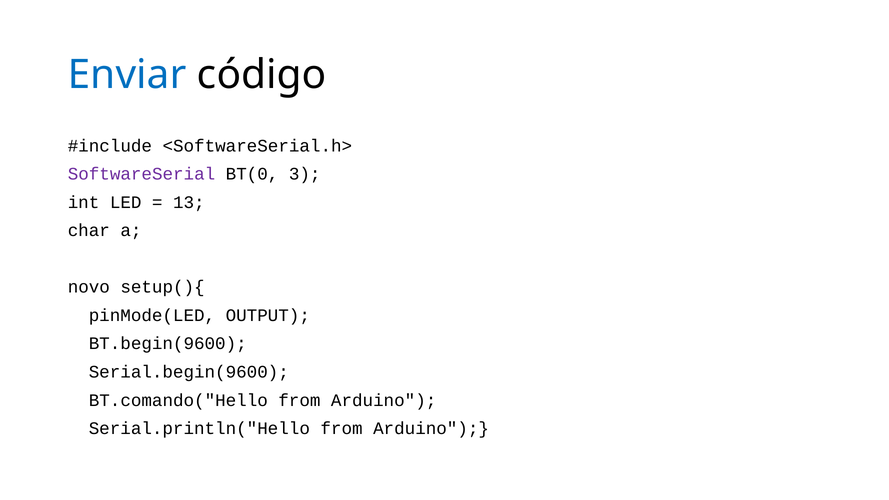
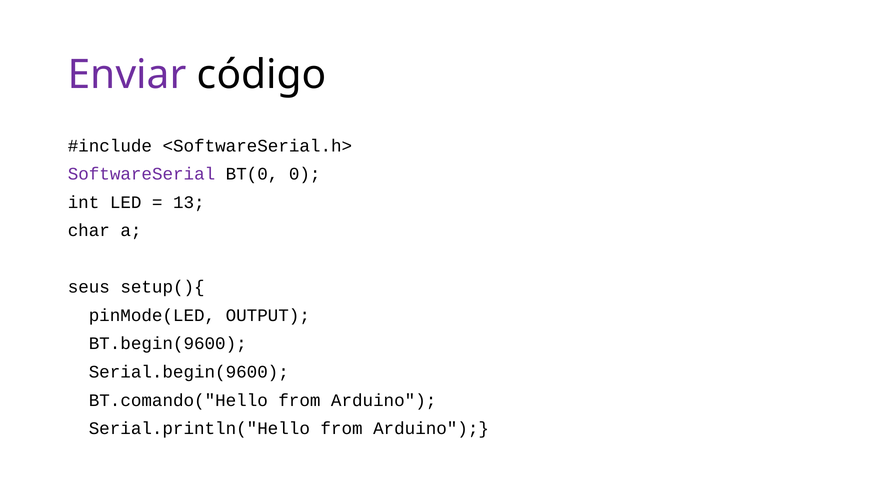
Enviar colour: blue -> purple (127, 75)
3: 3 -> 0 (305, 174)
novo: novo -> seus (89, 287)
